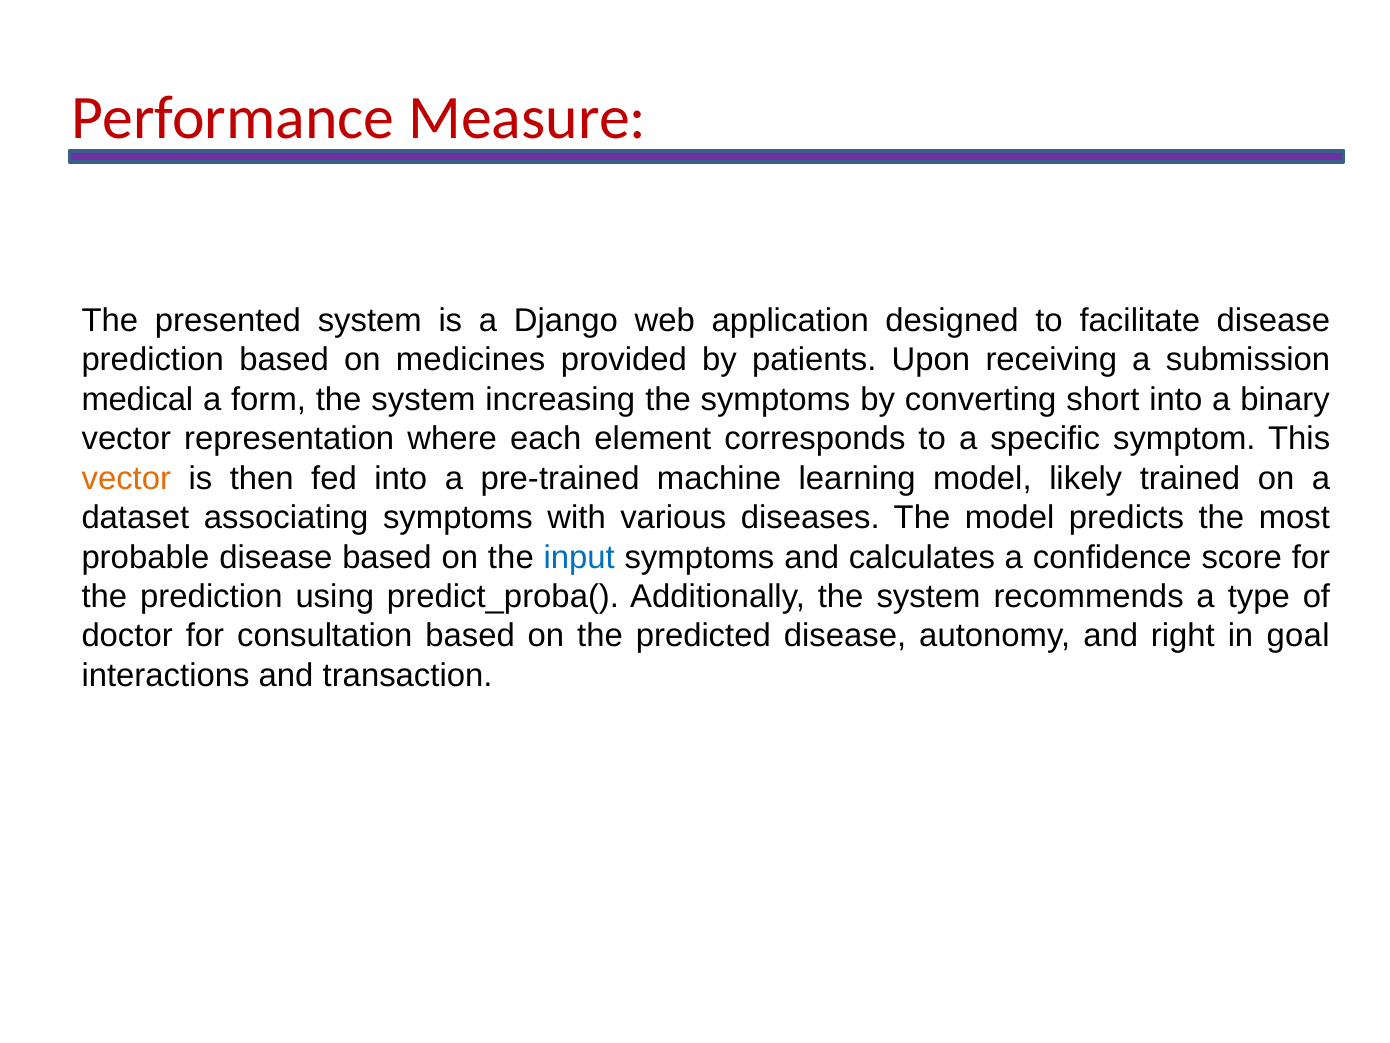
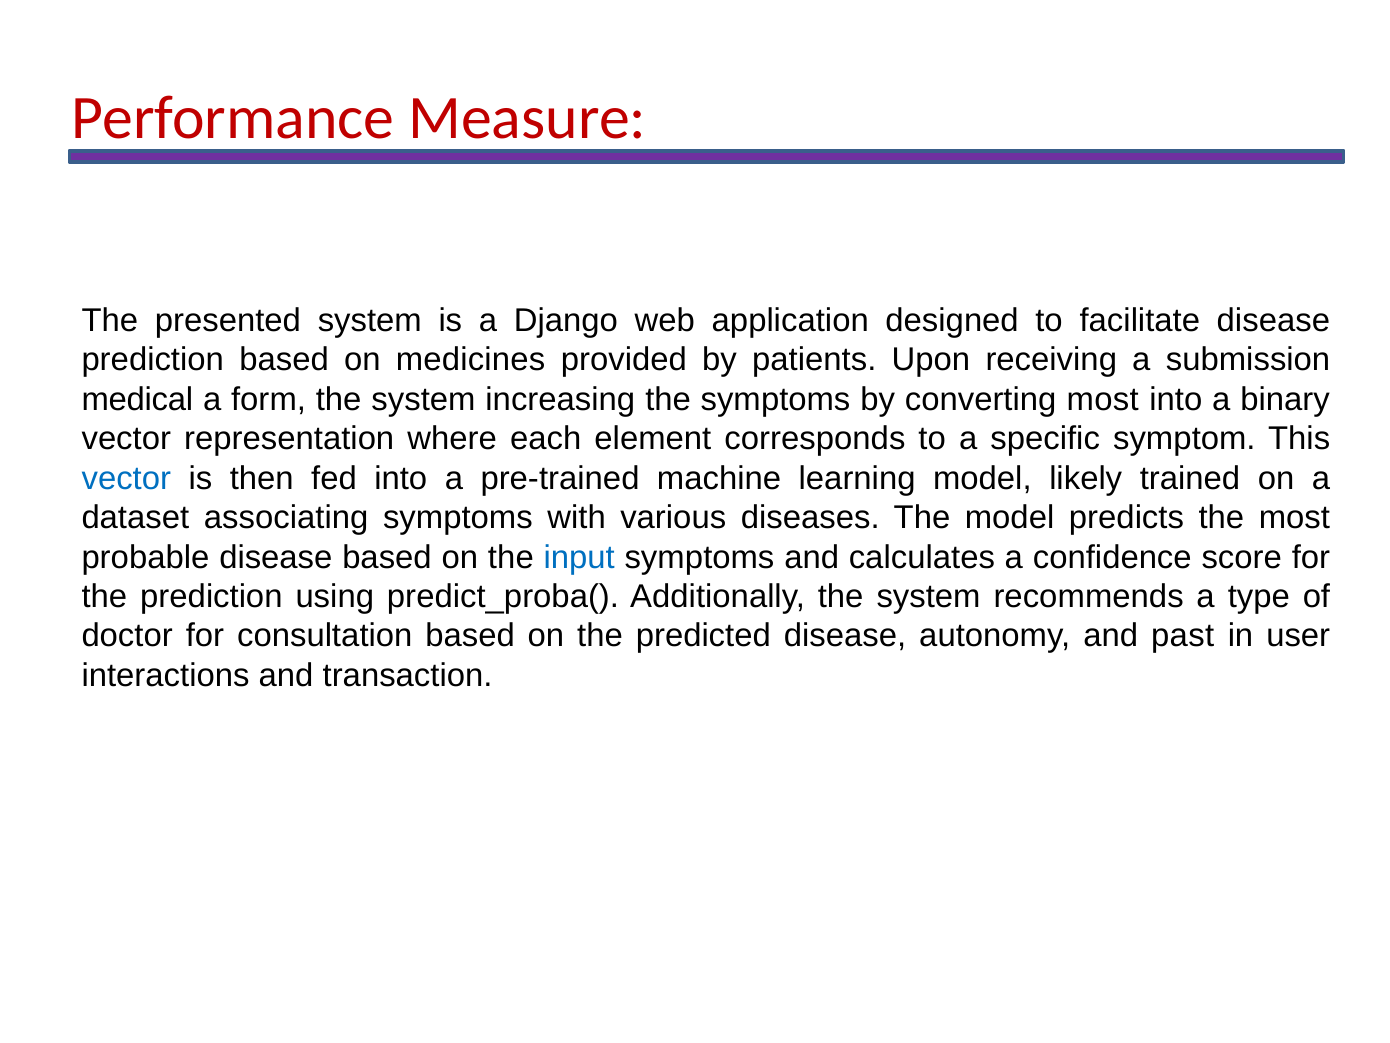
converting short: short -> most (1103, 399)
vector colour: orange -> blue (126, 478)
right: right -> past (1183, 636)
goal: goal -> user (1298, 636)
